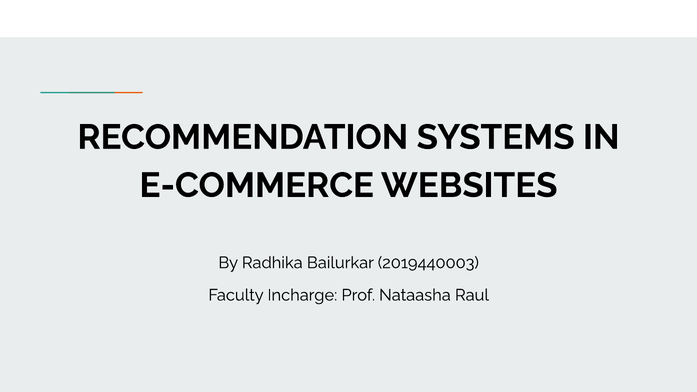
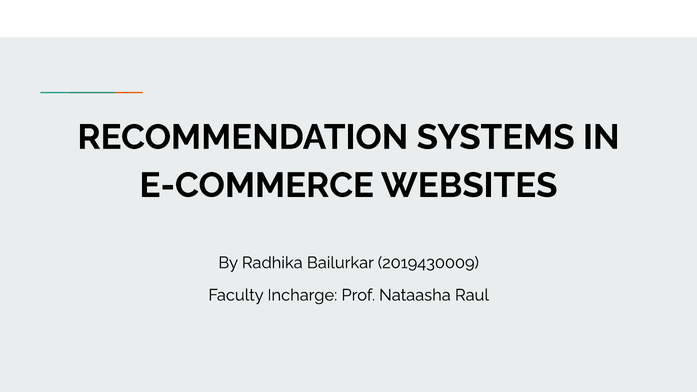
2019440003: 2019440003 -> 2019430009 (428, 263)
